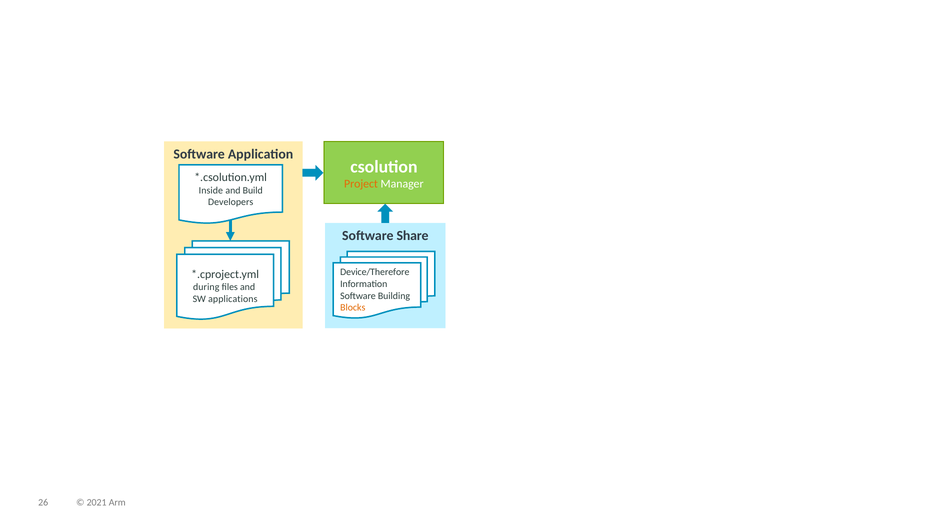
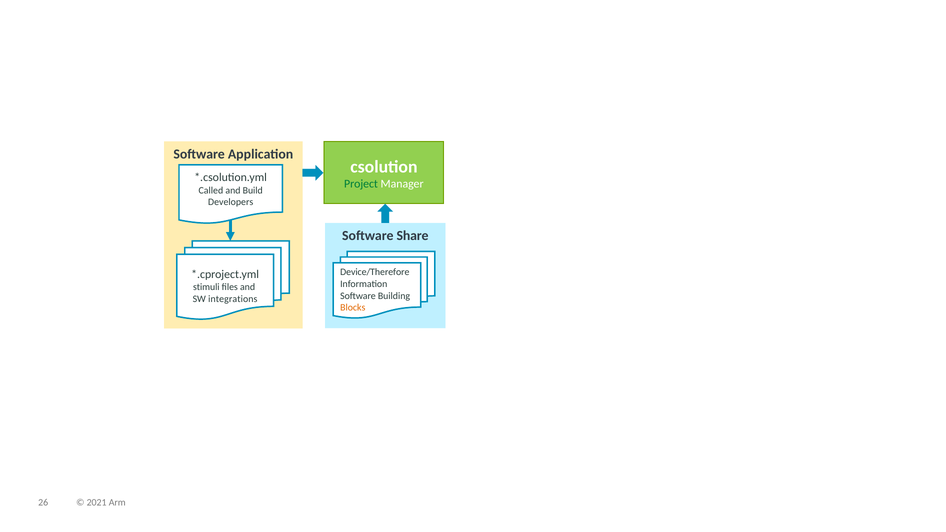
Project colour: orange -> green (361, 184)
Inside: Inside -> Called (211, 190)
during: during -> stimuli (206, 287)
applications: applications -> integrations (233, 299)
